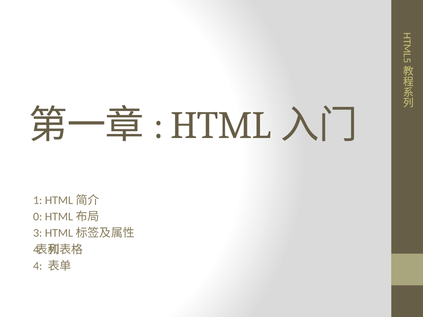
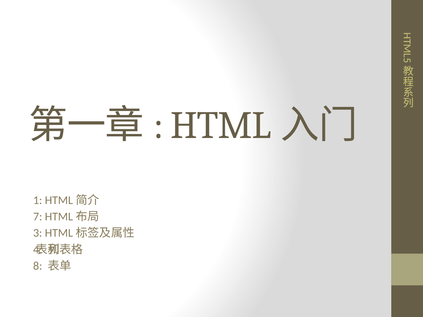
0: 0 -> 7 (38, 217)
4: 4 -> 8 (38, 266)
